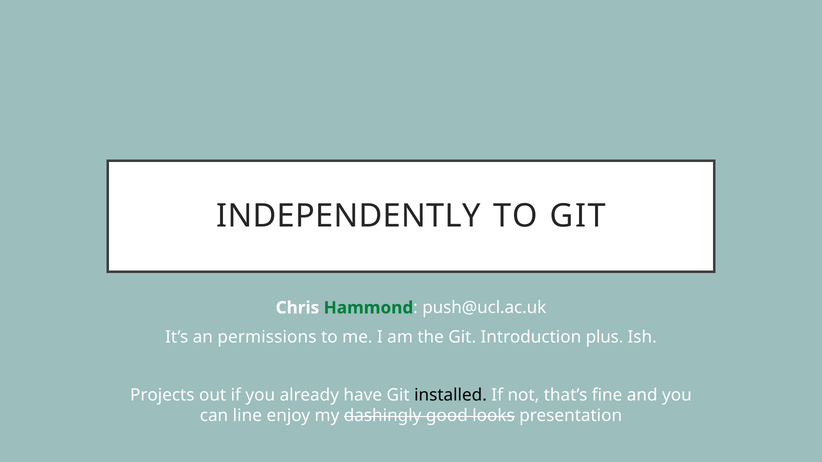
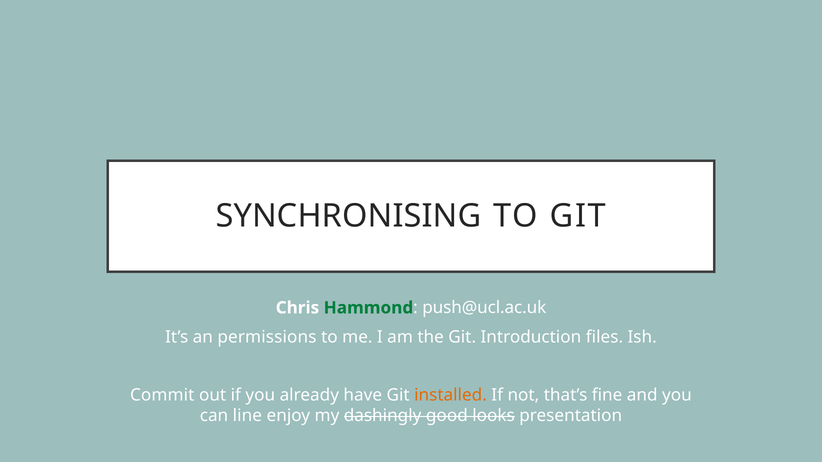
INDEPENDENTLY: INDEPENDENTLY -> SYNCHRONISING (348, 216)
plus: plus -> files (604, 337)
Projects: Projects -> Commit (162, 395)
installed colour: black -> orange (451, 395)
